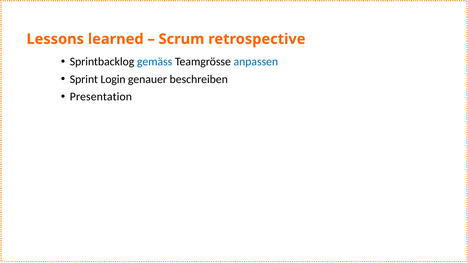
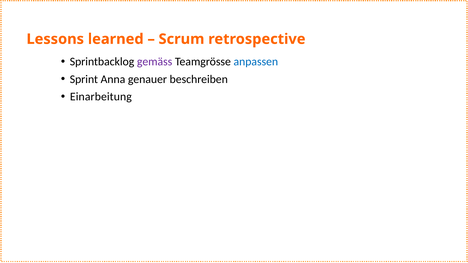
gemäss colour: blue -> purple (155, 62)
Login: Login -> Anna (113, 79)
Presentation: Presentation -> Einarbeitung (101, 97)
